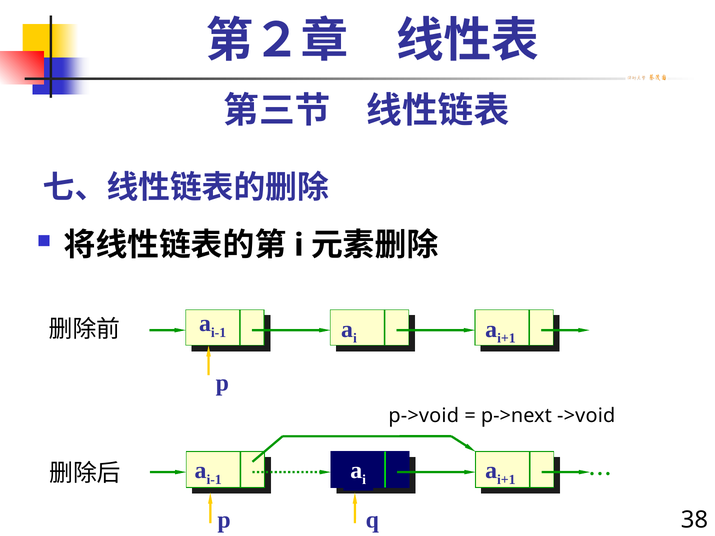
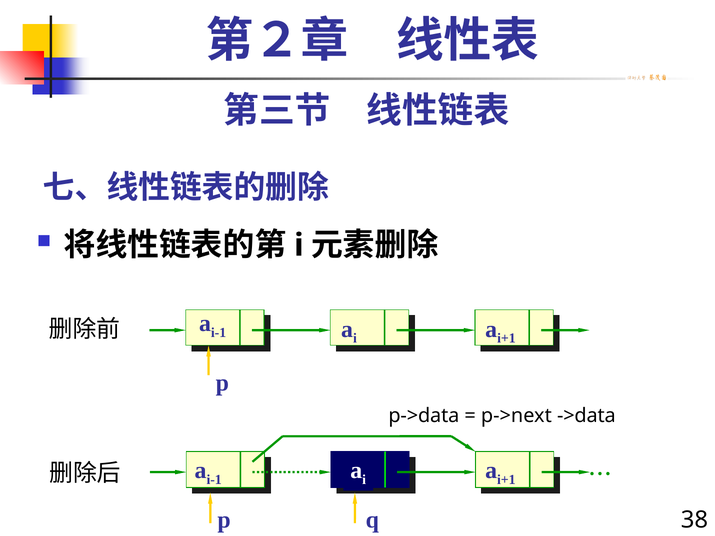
p->void: p->void -> p->data (424, 416)
->void: ->void -> ->data (586, 416)
